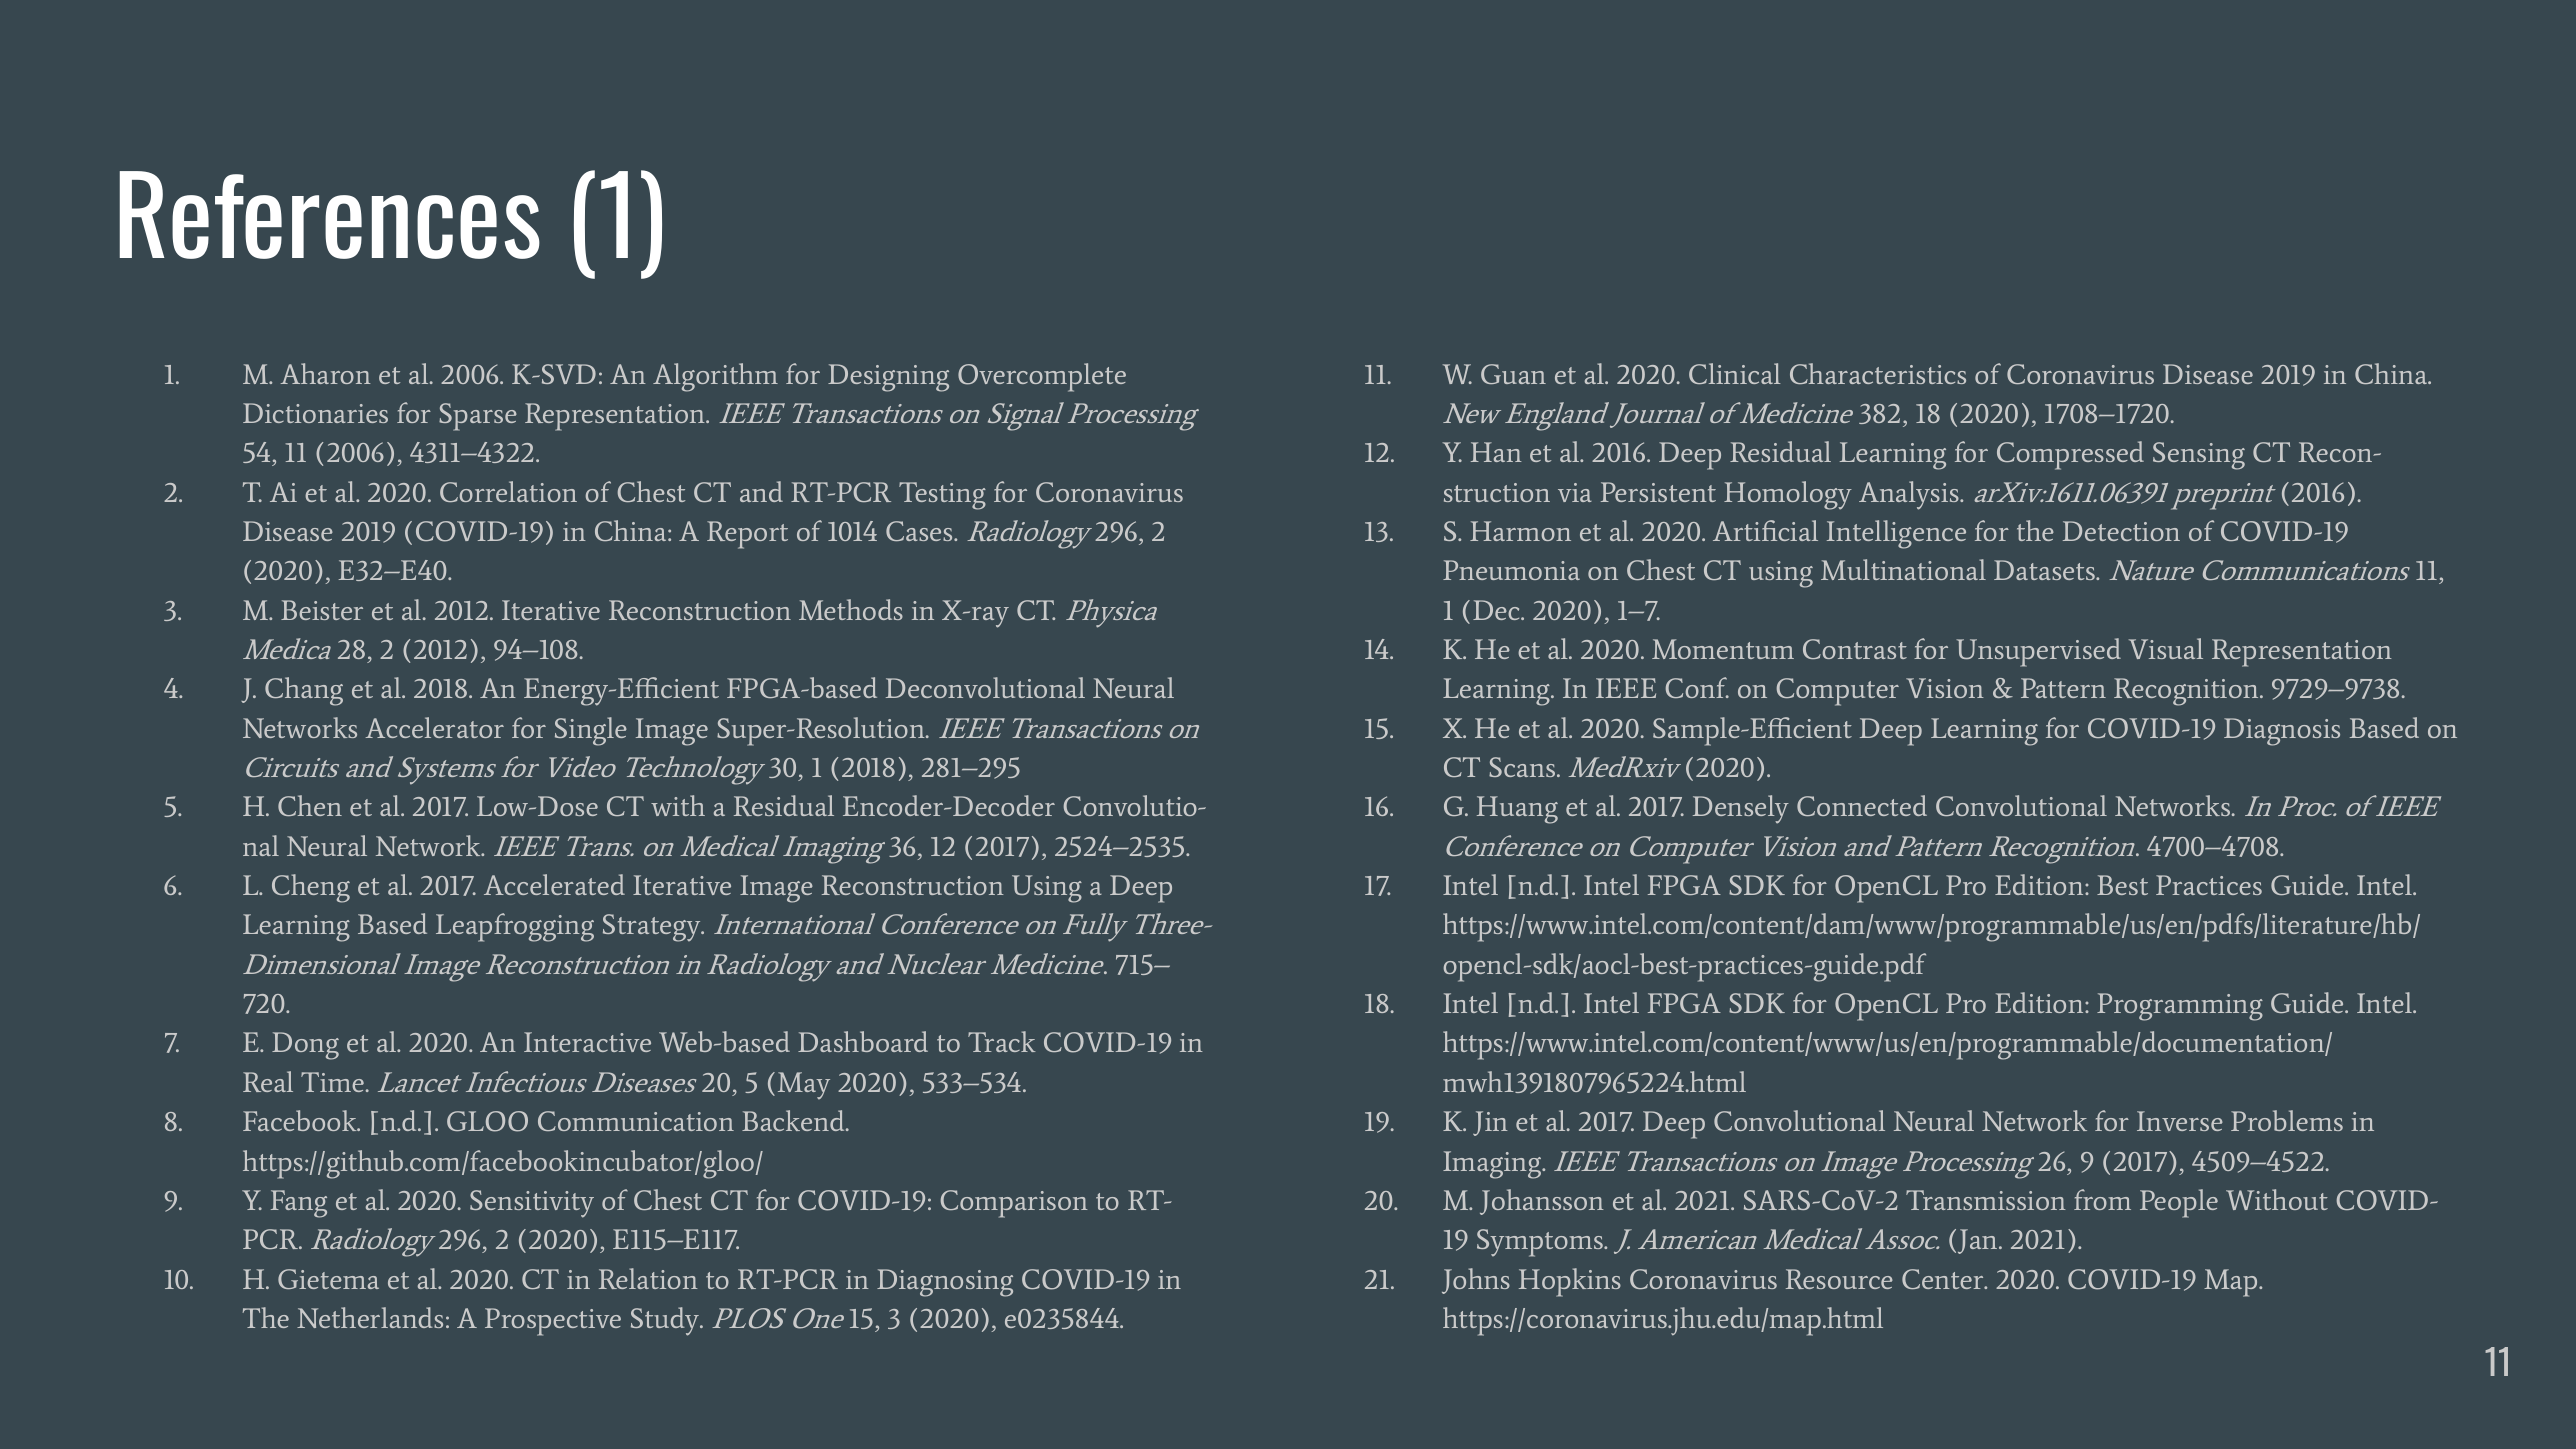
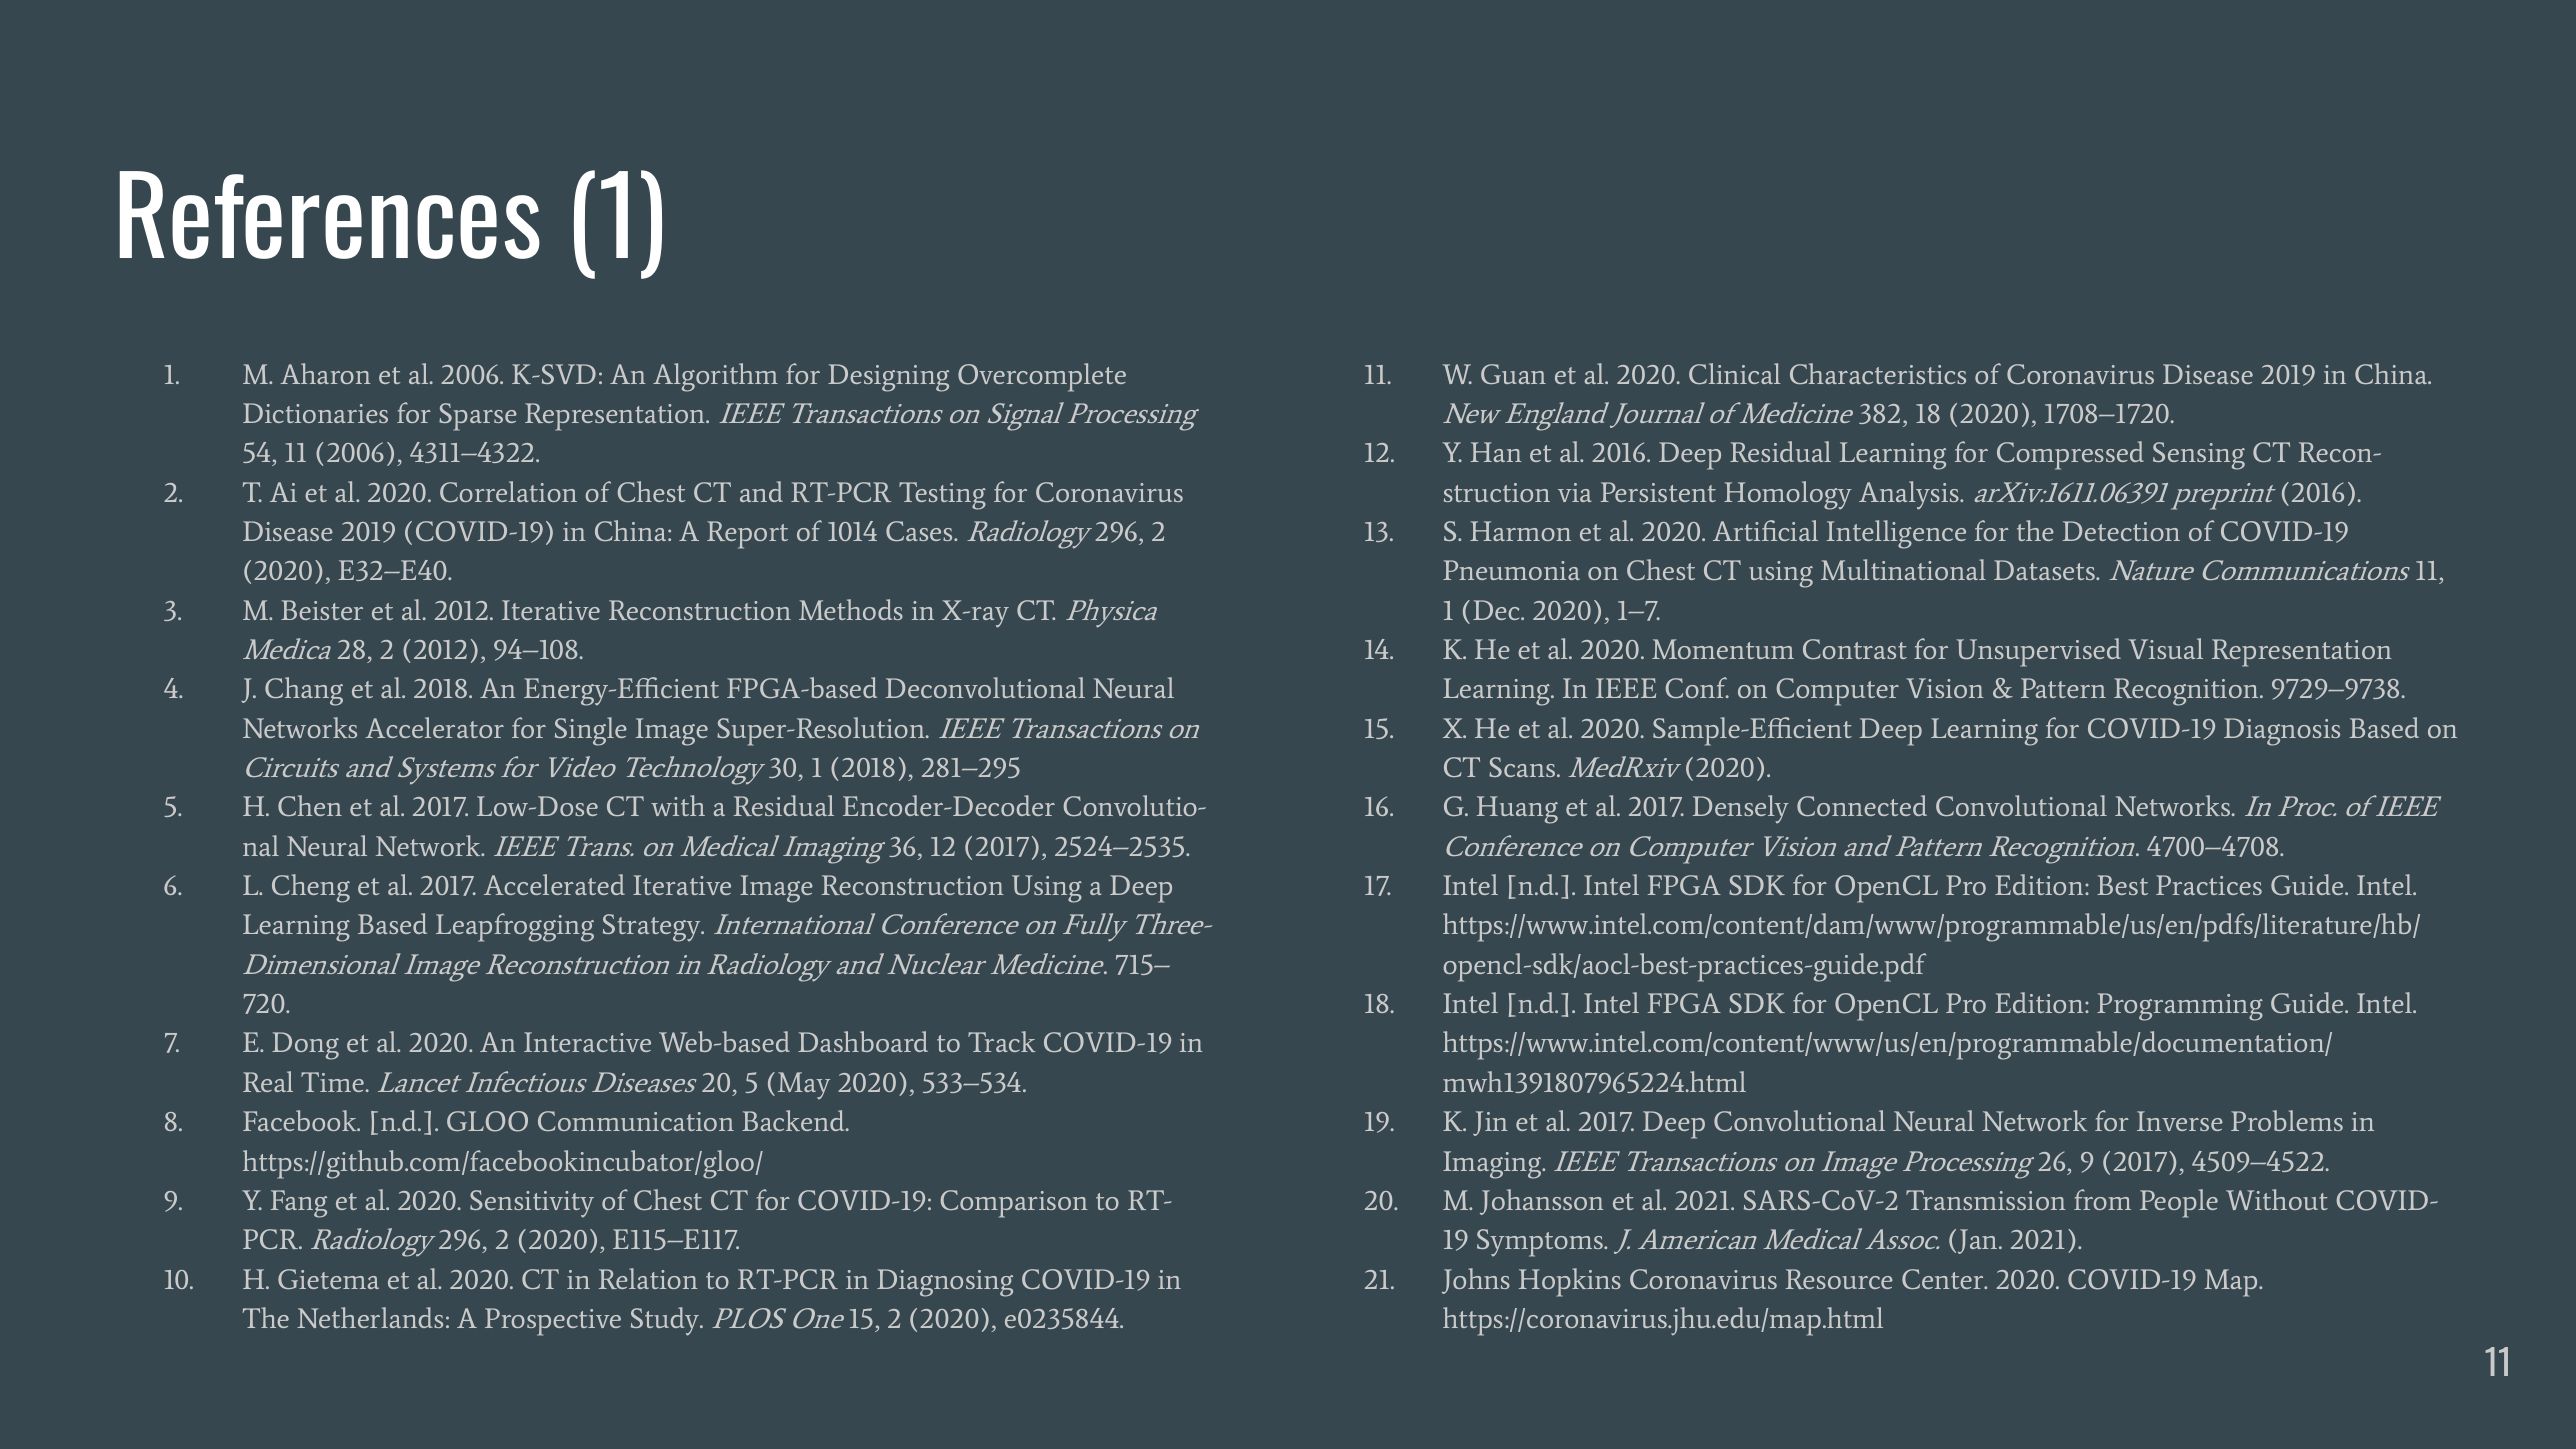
15 3: 3 -> 2 (894, 1319)
